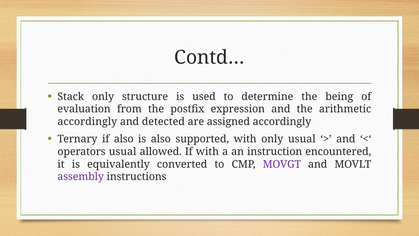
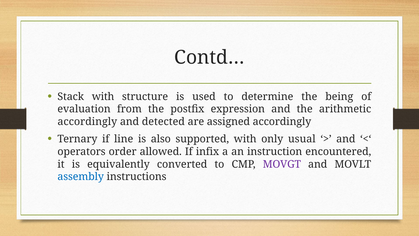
Stack only: only -> with (103, 96)
if also: also -> line (124, 139)
operators usual: usual -> order (123, 151)
If with: with -> infix (207, 151)
assembly colour: purple -> blue (81, 177)
